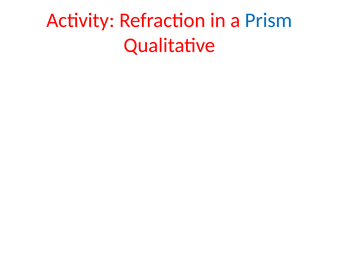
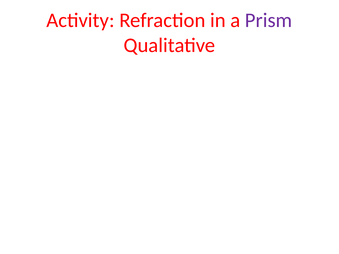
Prism colour: blue -> purple (269, 20)
